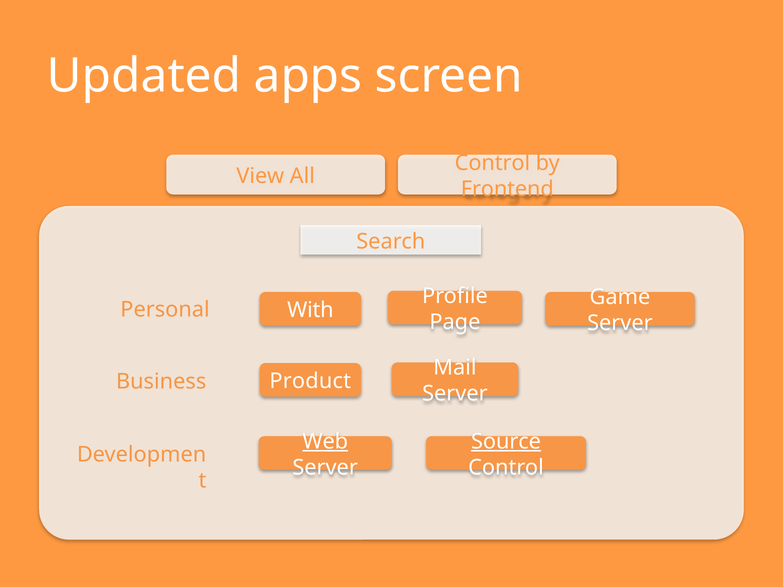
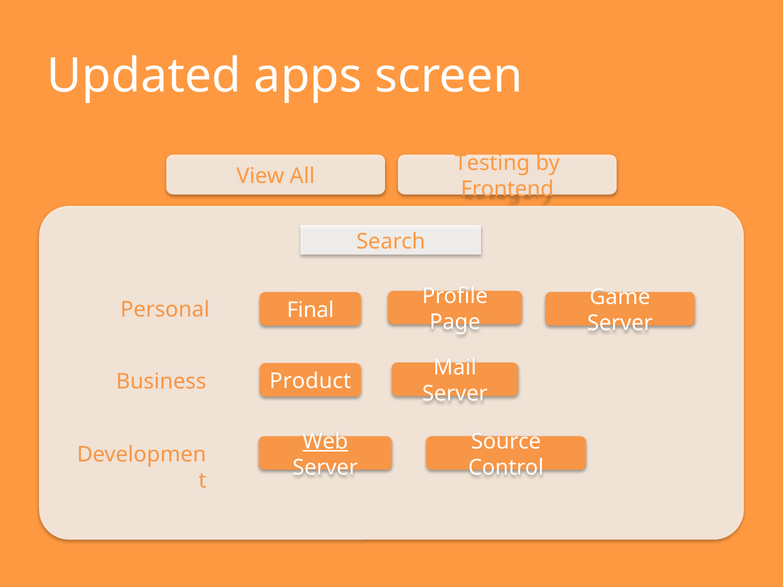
Control: Control -> Testing (492, 163)
With: With -> Final (310, 310)
Source underline: present -> none (506, 442)
